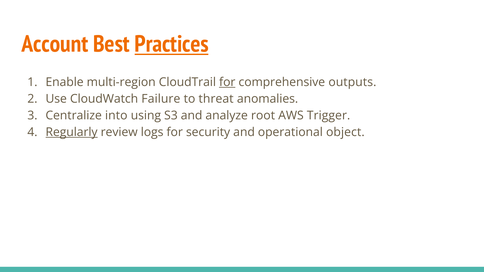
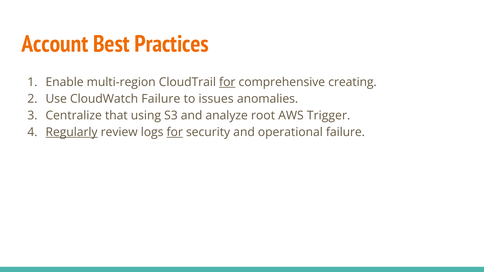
Practices underline: present -> none (172, 44)
outputs: outputs -> creating (352, 82)
threat: threat -> issues (216, 99)
into: into -> that (116, 116)
for underline: none -> present (175, 132)
operational object: object -> failure (345, 132)
